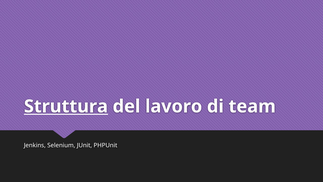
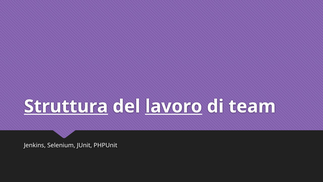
lavoro underline: none -> present (174, 106)
